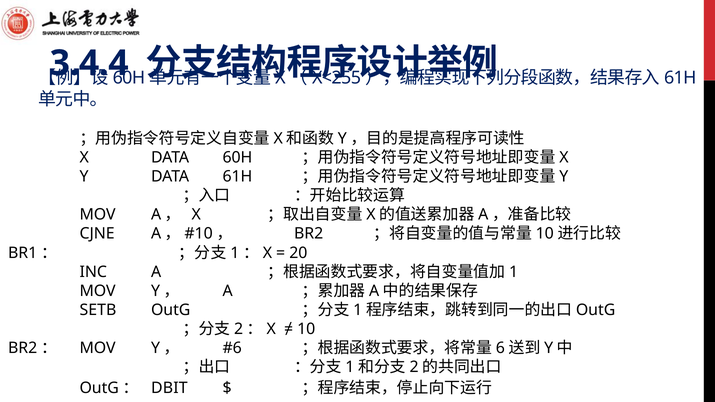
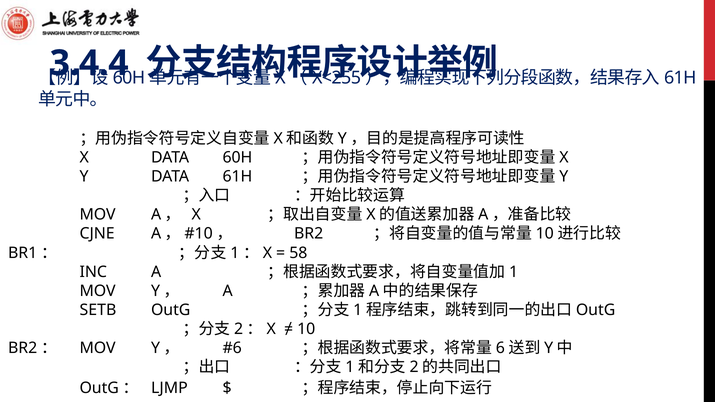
20: 20 -> 58 (298, 253)
DBIT: DBIT -> LJMP (169, 388)
